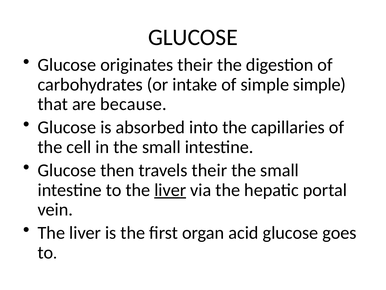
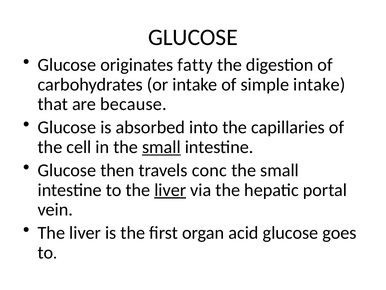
originates their: their -> fatty (195, 65)
simple simple: simple -> intake (319, 84)
small underline: none -> present (161, 147)
travels their: their -> conc (209, 170)
